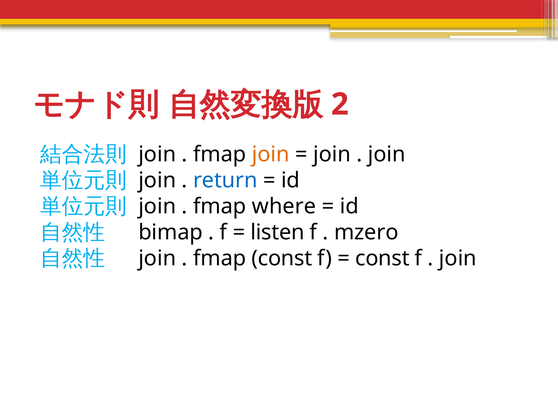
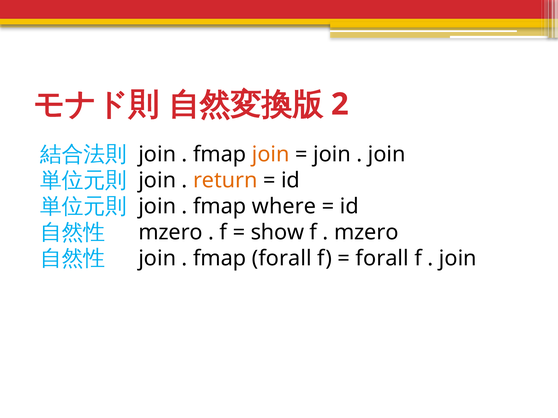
return colour: blue -> orange (225, 181)
bimap: bimap -> mzero (171, 233)
listen: listen -> show (277, 233)
fmap const: const -> forall (282, 259)
const: const -> forall (382, 259)
